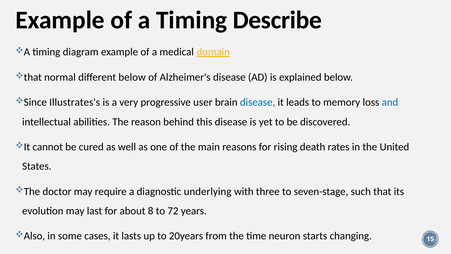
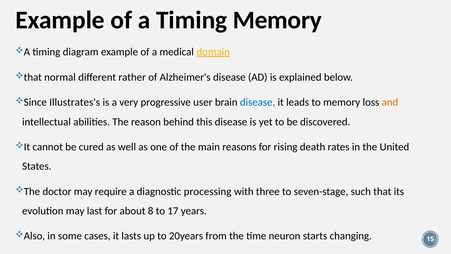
Timing Describe: Describe -> Memory (277, 20)
different below: below -> rather (132, 77)
and colour: blue -> orange (390, 102)
underlying: underlying -> processing (208, 191)
72: 72 -> 17 (173, 211)
